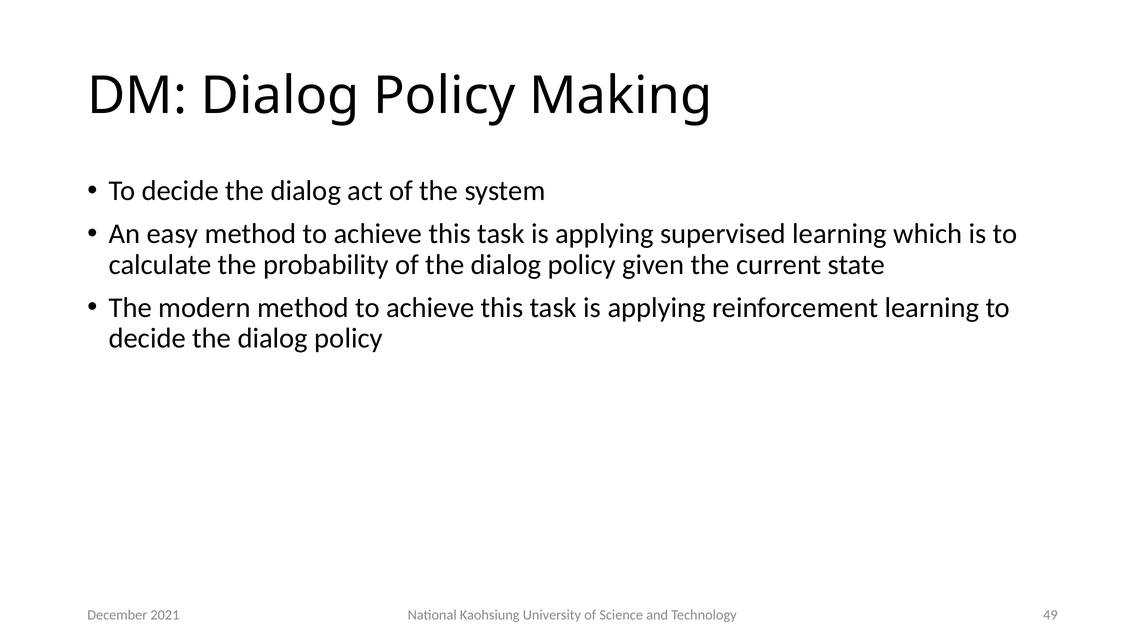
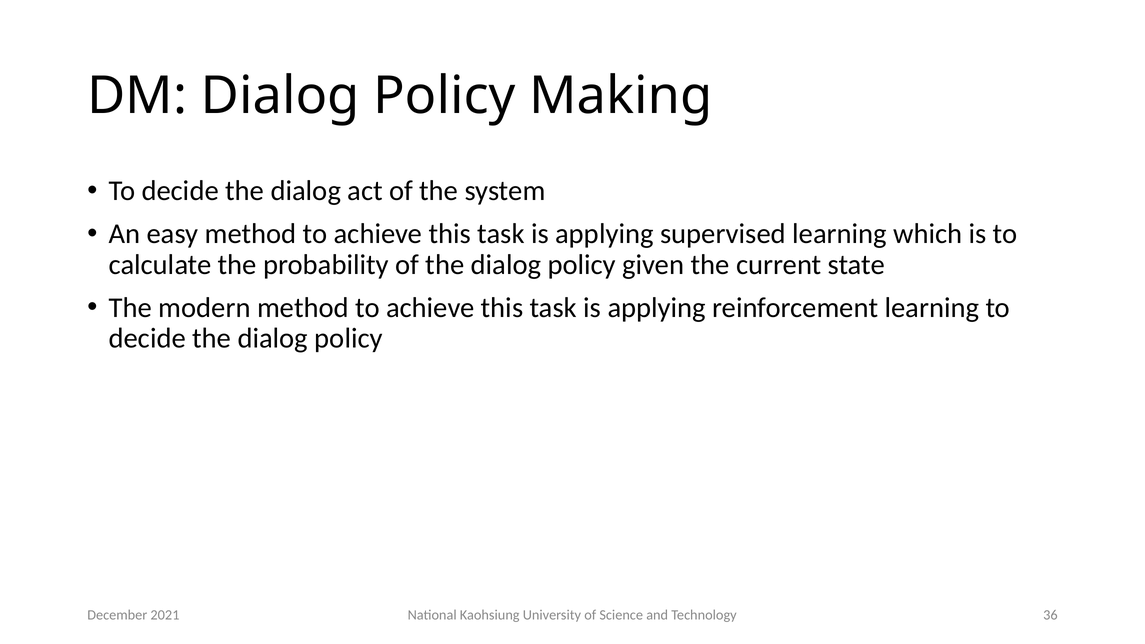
49: 49 -> 36 (1050, 615)
